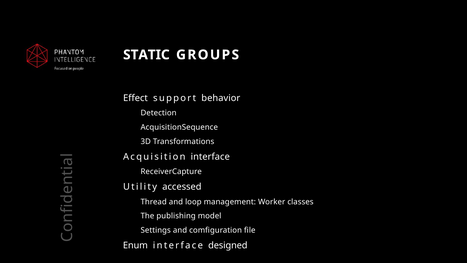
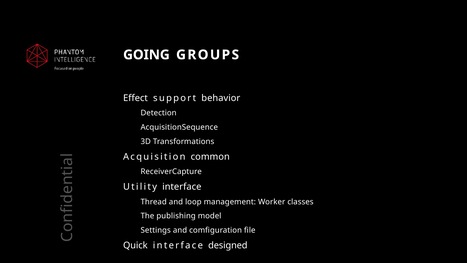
STATIC: STATIC -> GOING (146, 55)
Acquisition interface: interface -> common (210, 156)
Utility accessed: accessed -> interface (182, 187)
Enum: Enum -> Quick (135, 245)
